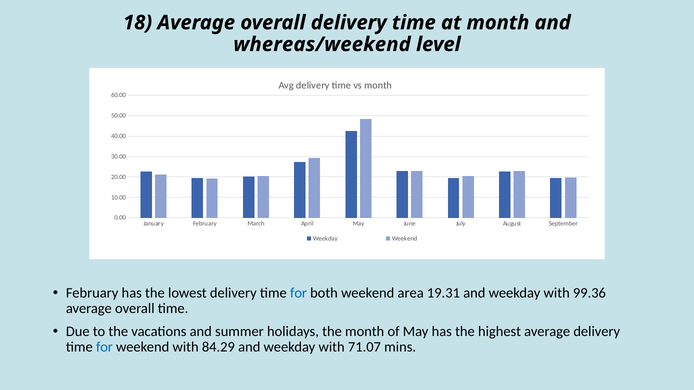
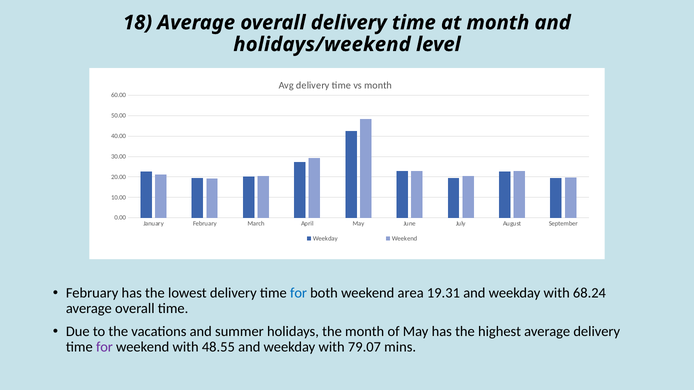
whereas/weekend: whereas/weekend -> holidays/weekend (322, 44)
99.36: 99.36 -> 68.24 (589, 293)
for colour: blue -> purple (104, 347)
84.29: 84.29 -> 48.55 (218, 347)
71.07: 71.07 -> 79.07 (364, 347)
